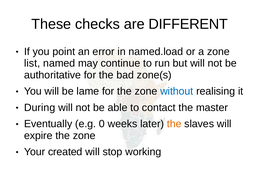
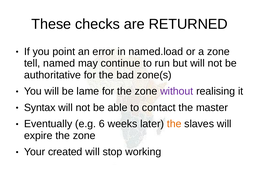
DIFFERENT: DIFFERENT -> RETURNED (188, 24)
list: list -> tell (32, 63)
without colour: blue -> purple (177, 91)
During: During -> Syntax (40, 107)
0: 0 -> 6 (102, 123)
